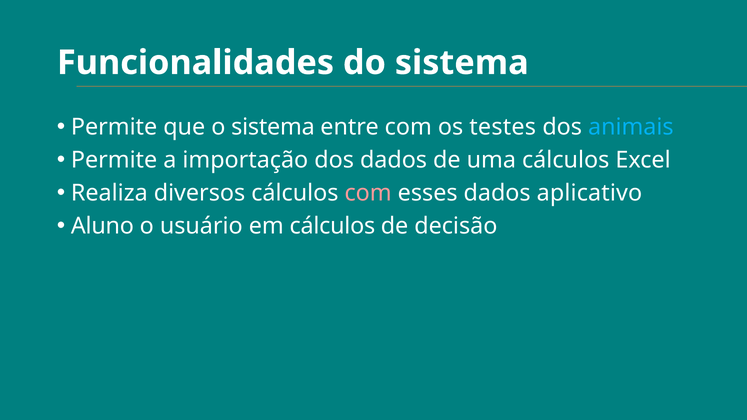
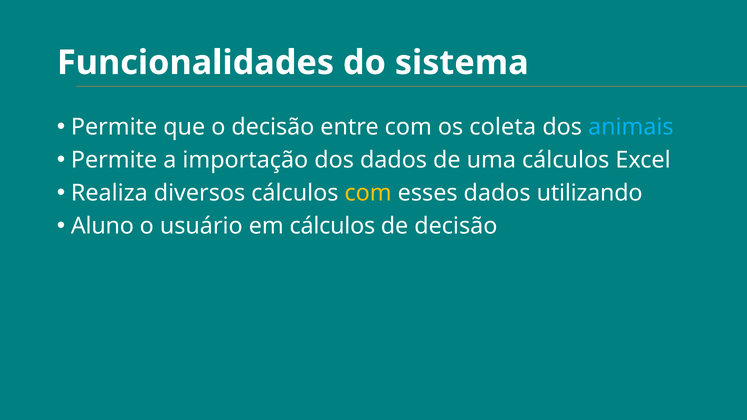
o sistema: sistema -> decisão (273, 127)
testes: testes -> coleta (503, 127)
com colour: pink -> yellow (368, 193)
aplicativo: aplicativo -> utilizando (590, 193)
